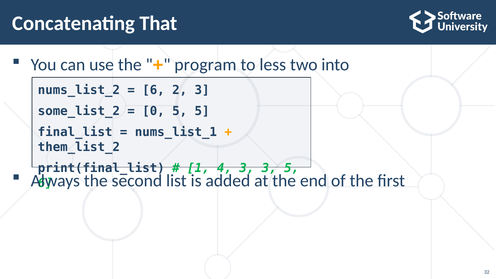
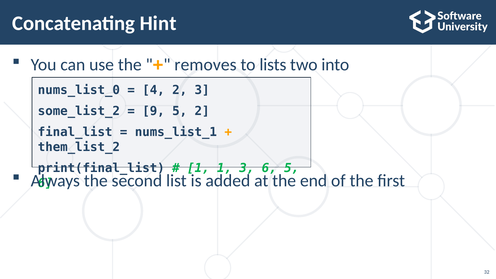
That: That -> Hint (158, 23)
program: program -> removes (205, 65)
less: less -> lists (273, 65)
nums_list_2: nums_list_2 -> nums_list_0 (79, 90)
6: 6 -> 4 (153, 90)
0: 0 -> 9 (153, 111)
5 5: 5 -> 2 (202, 111)
1 4: 4 -> 1 (224, 168)
3 3: 3 -> 6 (269, 168)
